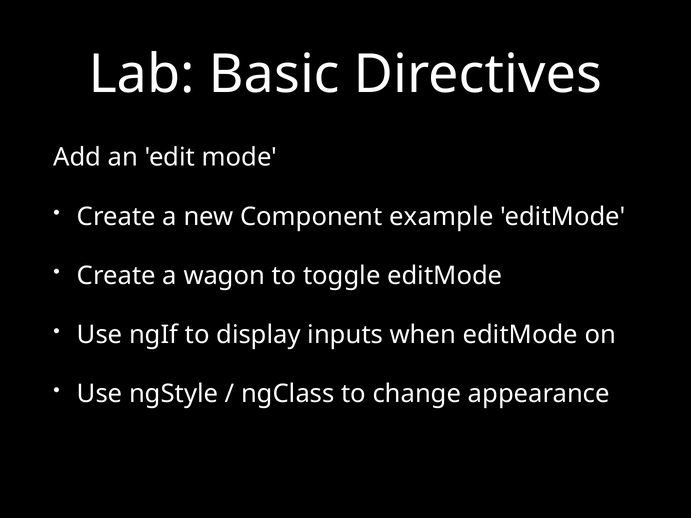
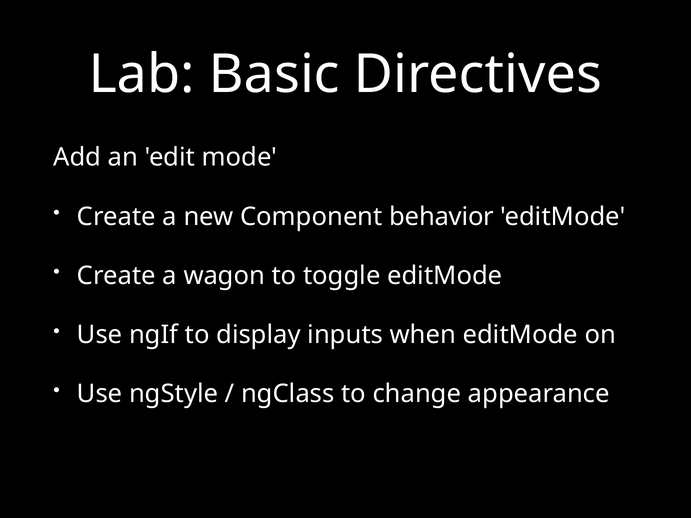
example: example -> behavior (442, 217)
